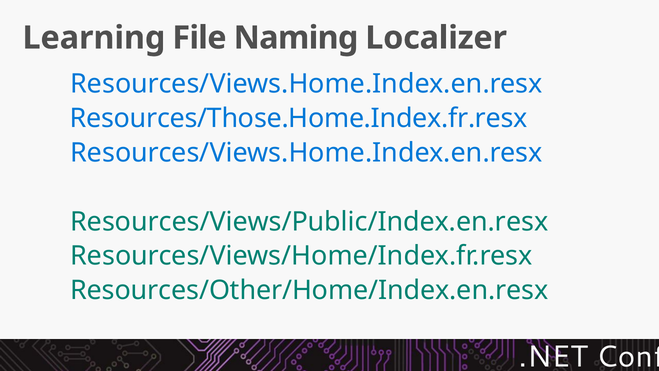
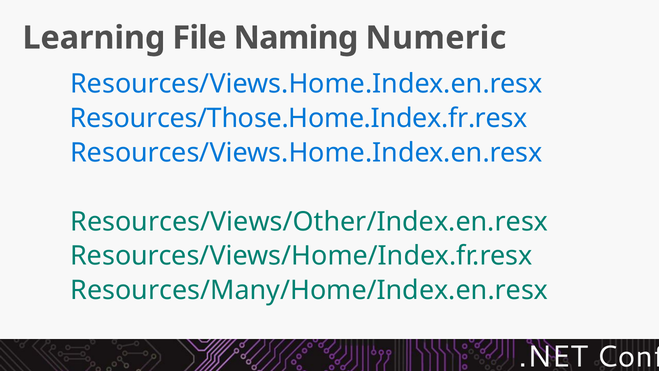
Localizer: Localizer -> Numeric (436, 38)
Resources/Views/Public/Index.en.resx: Resources/Views/Public/Index.en.resx -> Resources/Views/Other/Index.en.resx (309, 221)
Resources/Other/Home/Index.en.resx: Resources/Other/Home/Index.en.resx -> Resources/Many/Home/Index.en.resx (309, 290)
